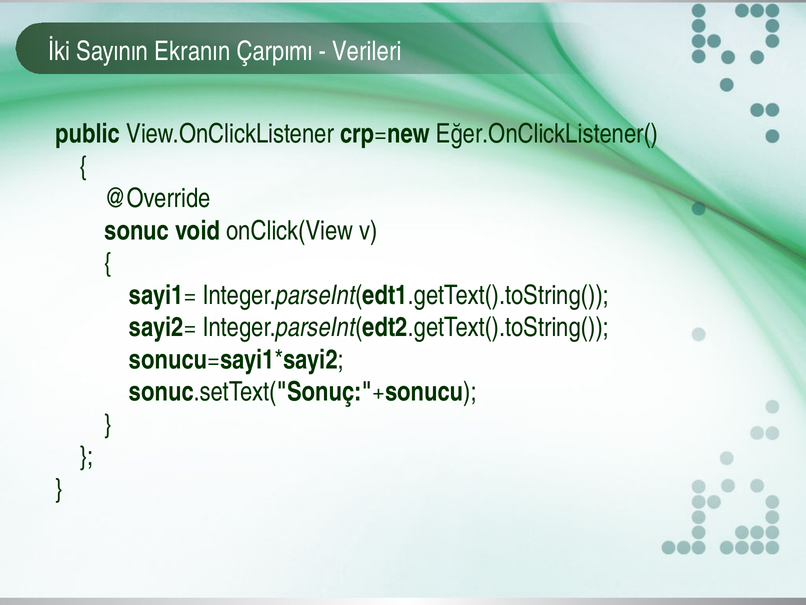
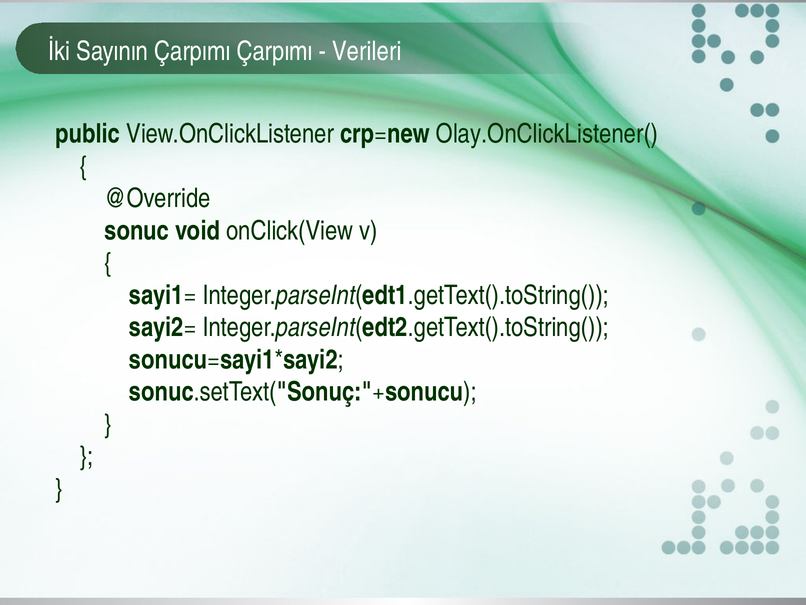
Sayının Ekranın: Ekranın -> Çarpımı (192, 51)
Eğer.OnClickListener(: Eğer.OnClickListener( -> Olay.OnClickListener( (547, 134)
